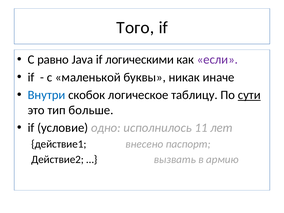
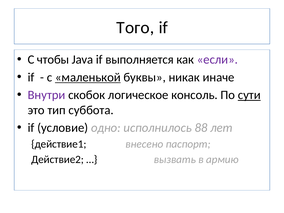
равно: равно -> чтобы (53, 60)
логическими: логическими -> выполняется (140, 60)
маленькой underline: none -> present (88, 77)
Внутри colour: blue -> purple (47, 95)
таблицу: таблицу -> консоль (194, 95)
больше: больше -> суббота (91, 110)
11: 11 -> 88 (201, 128)
